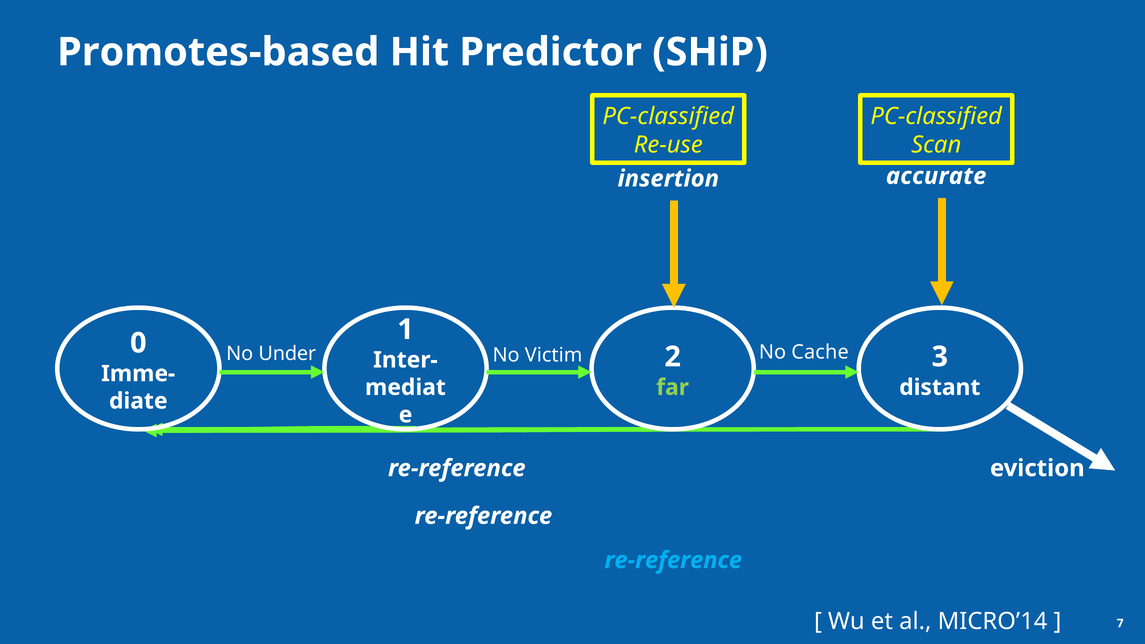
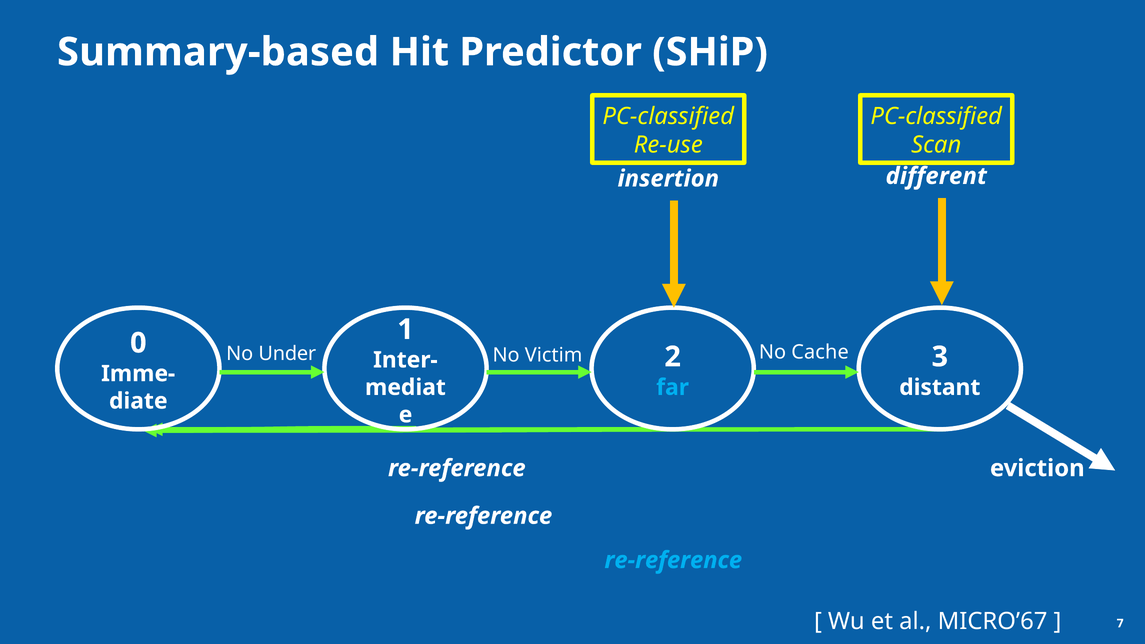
Promotes-based: Promotes-based -> Summary-based (218, 52)
accurate: accurate -> different (936, 176)
far colour: light green -> light blue (673, 387)
MICRO’14: MICRO’14 -> MICRO’67 (993, 621)
